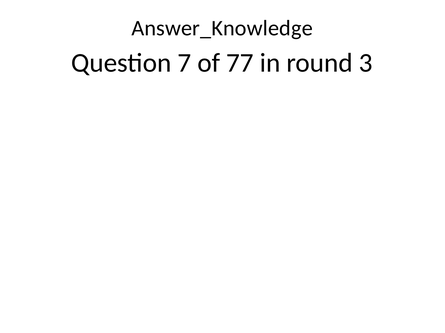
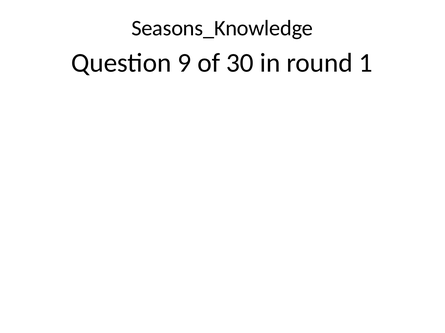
Answer_Knowledge: Answer_Knowledge -> Seasons_Knowledge (222, 28)
7: 7 -> 9 (184, 63)
77: 77 -> 30 (240, 63)
3: 3 -> 1 (366, 63)
